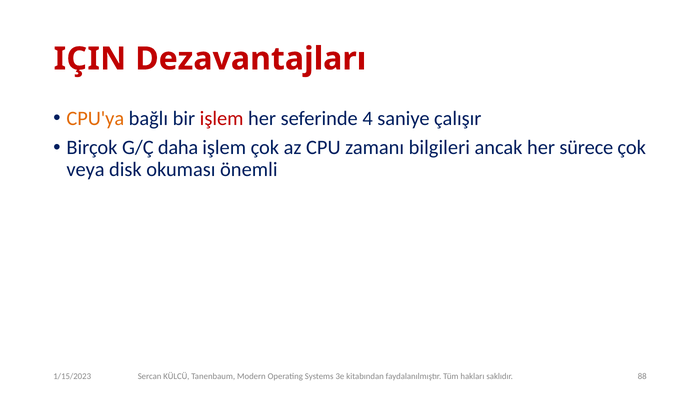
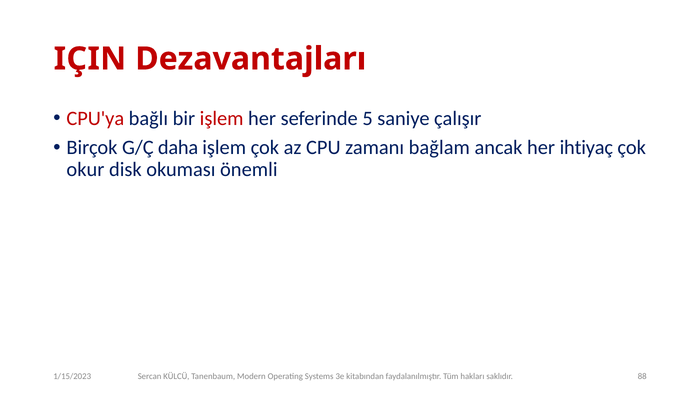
CPU'ya colour: orange -> red (95, 118)
4: 4 -> 5 (368, 118)
bilgileri: bilgileri -> bağlam (439, 148)
sürece: sürece -> ihtiyaç (586, 148)
veya: veya -> okur (85, 170)
